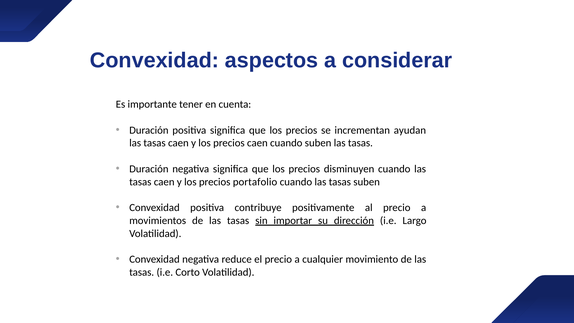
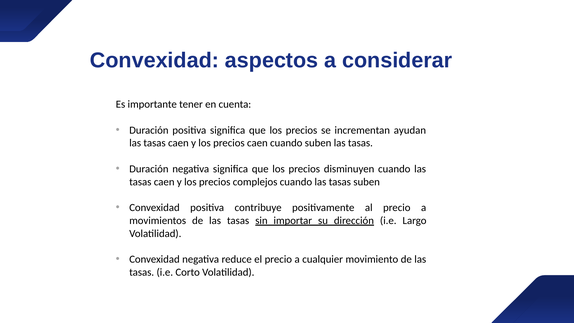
portafolio: portafolio -> complejos (255, 182)
